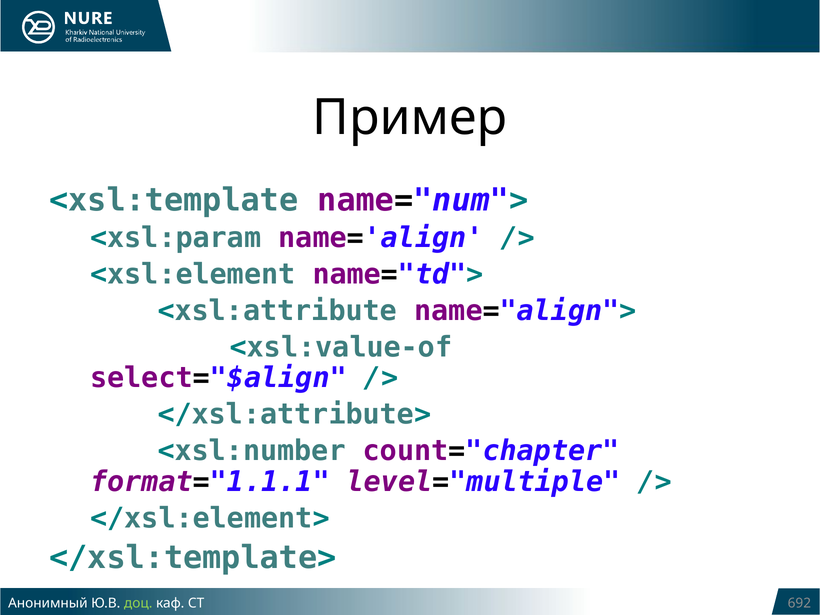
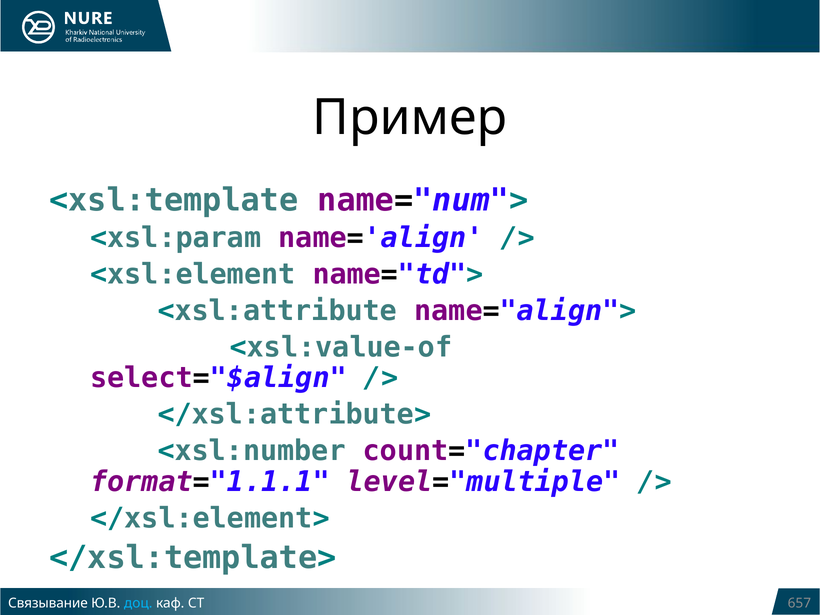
Анонимный: Анонимный -> Связывание (48, 603)
доц colour: light green -> light blue (138, 603)
692: 692 -> 657 (799, 603)
